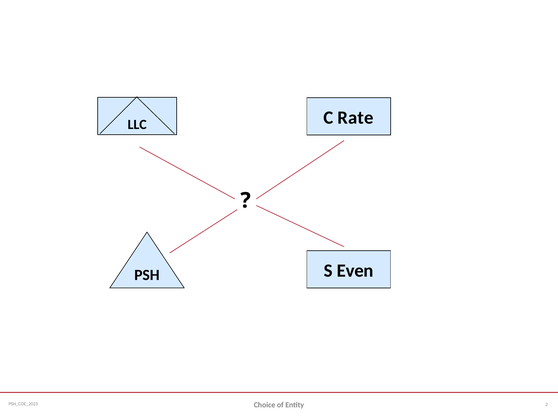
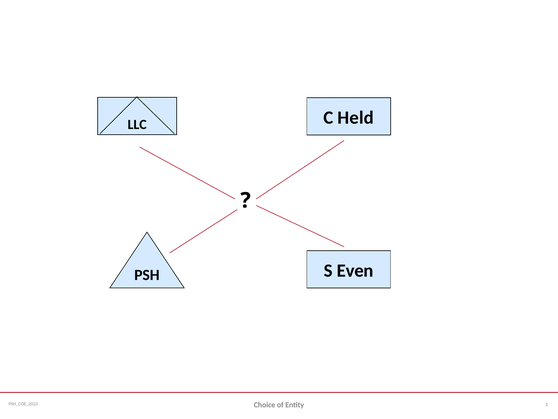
Rate: Rate -> Held (356, 118)
